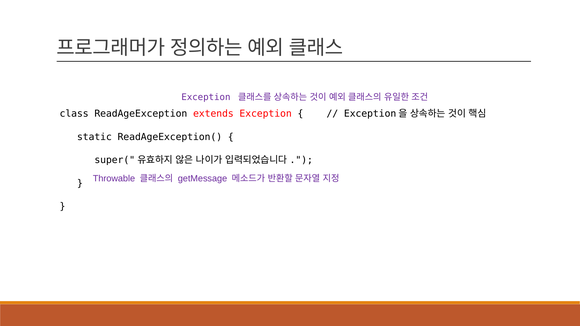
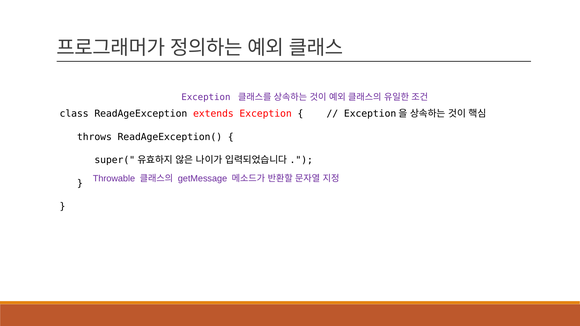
static: static -> throws (94, 137)
